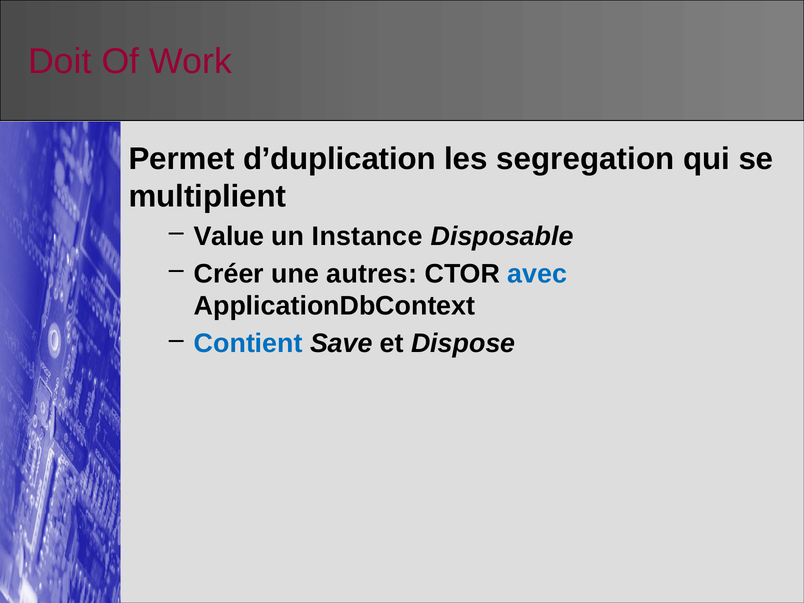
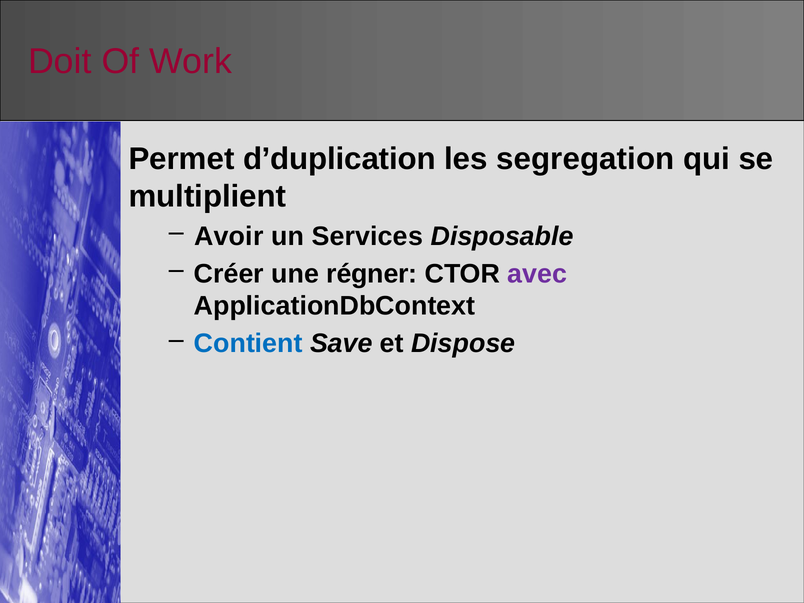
Value: Value -> Avoir (229, 236)
Instance: Instance -> Services (367, 236)
autres: autres -> régner (372, 274)
avec colour: blue -> purple (537, 274)
